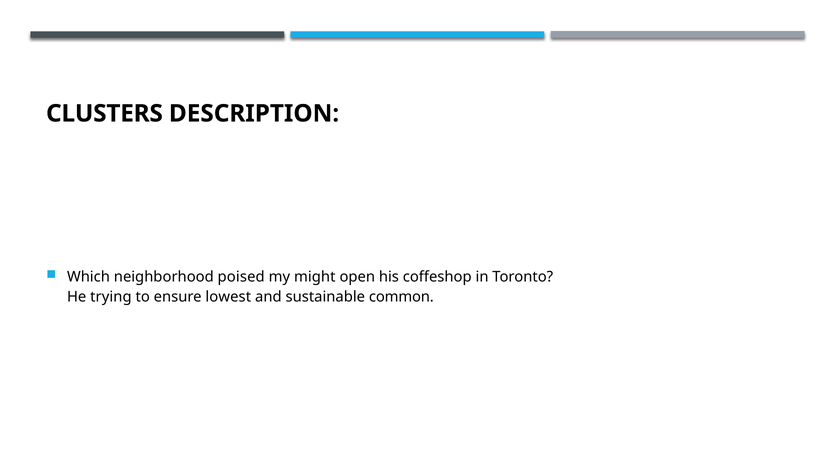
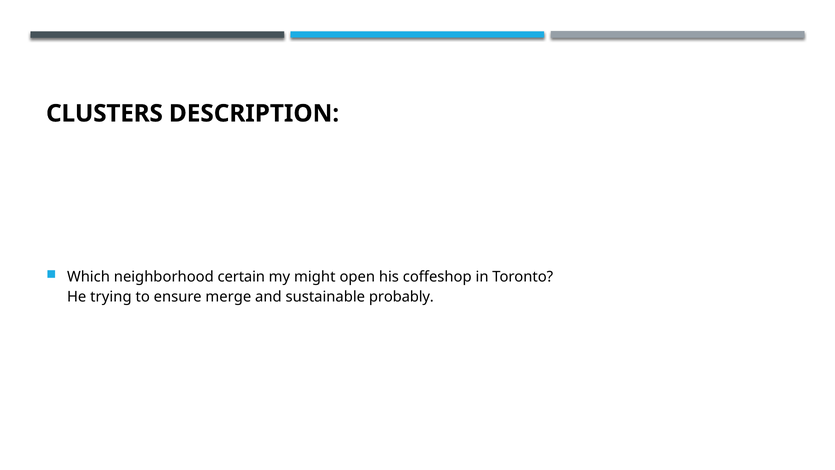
poised: poised -> certain (241, 277)
lowest: lowest -> merge (228, 296)
common: common -> probably (401, 296)
